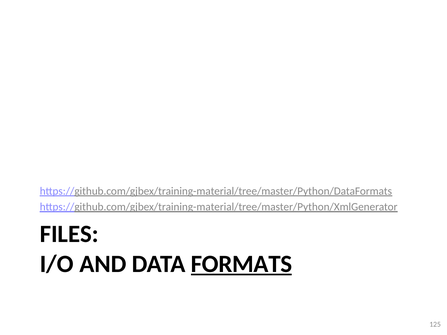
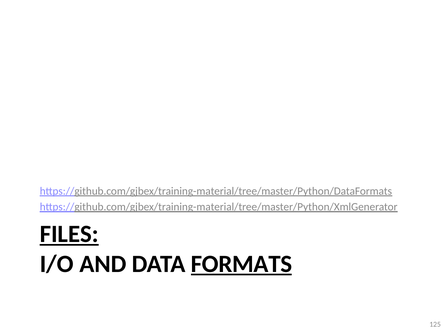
FILES underline: none -> present (69, 234)
